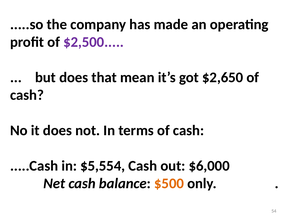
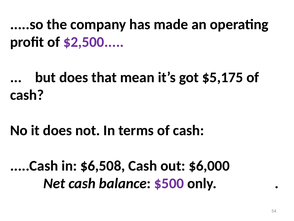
$2,650: $2,650 -> $5,175 (223, 77)
$5,554: $5,554 -> $6,508 (103, 165)
$500 colour: orange -> purple (169, 183)
